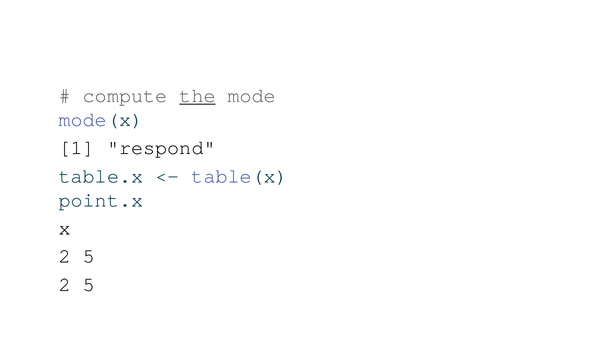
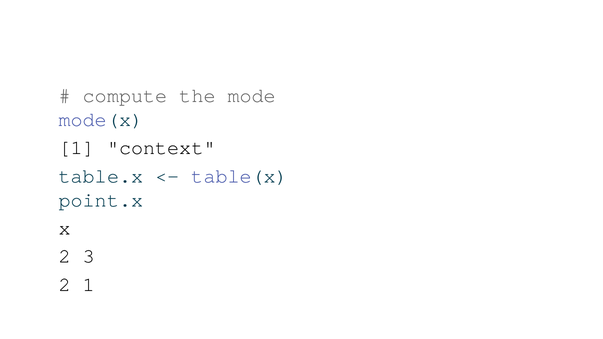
the underline: present -> none (198, 96)
respond: respond -> context (161, 148)
5: 5 -> 3 (89, 256)
5: 5 -> 1 (89, 285)
